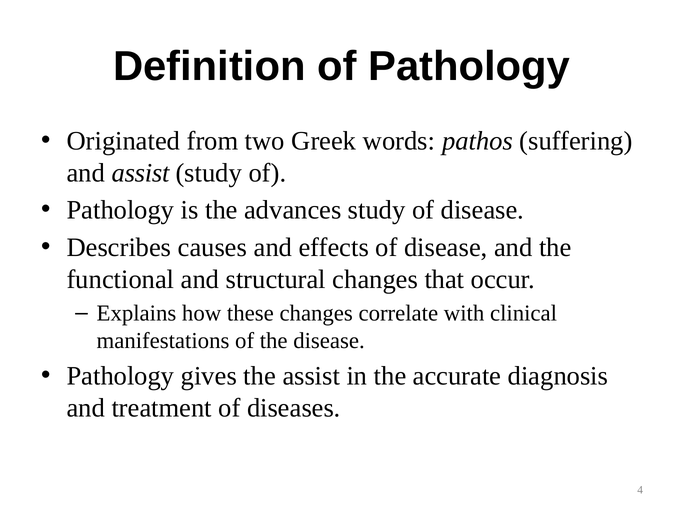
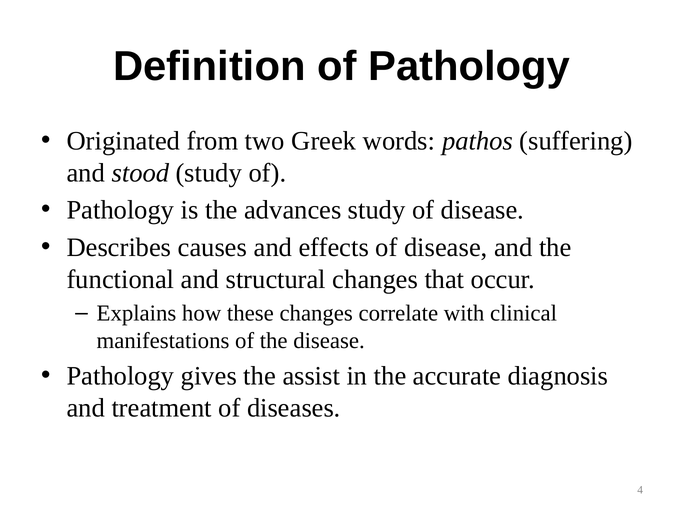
and assist: assist -> stood (140, 173)
